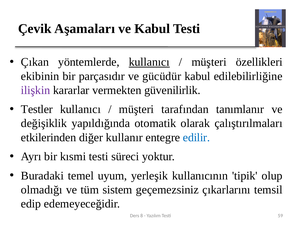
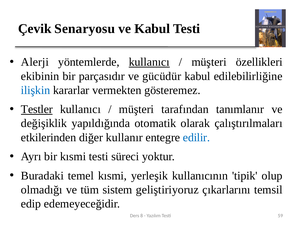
Aşamaları: Aşamaları -> Senaryosu (85, 29)
Çıkan: Çıkan -> Alerji (35, 62)
ilişkin colour: purple -> blue (36, 90)
güvenilirlik: güvenilirlik -> gösteremez (172, 90)
Testler underline: none -> present (37, 109)
temel uyum: uyum -> kısmi (112, 175)
geçemezsiniz: geçemezsiniz -> geliştiriyoruz (167, 190)
